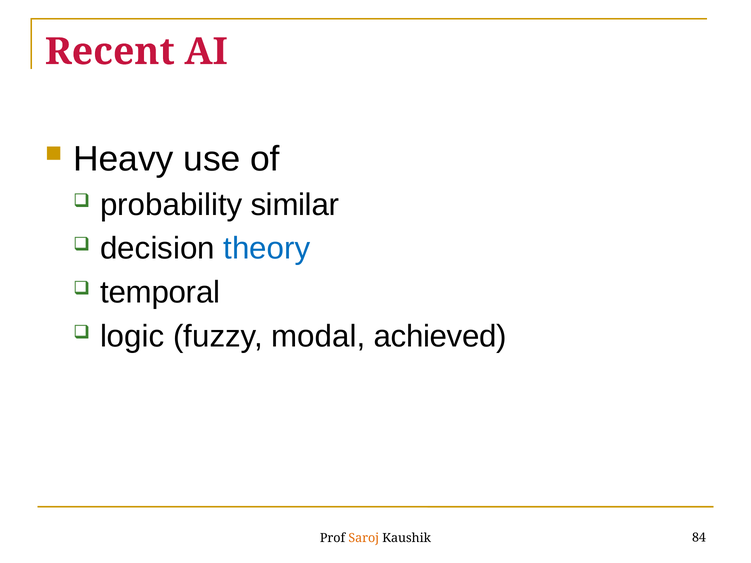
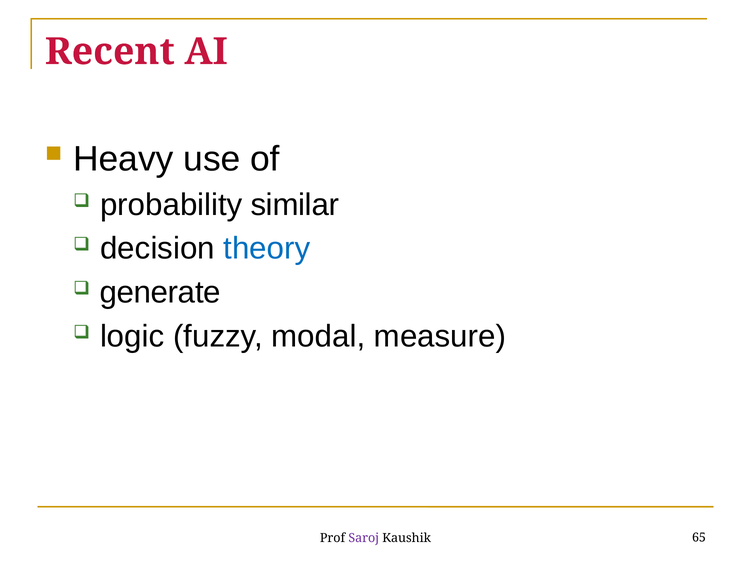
temporal: temporal -> generate (160, 293)
achieved: achieved -> measure (440, 336)
Saroj colour: orange -> purple (364, 538)
84: 84 -> 65 (699, 538)
